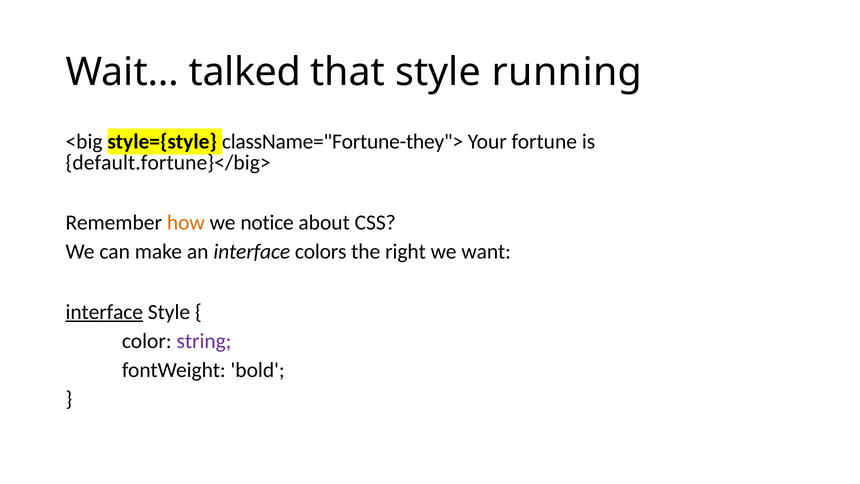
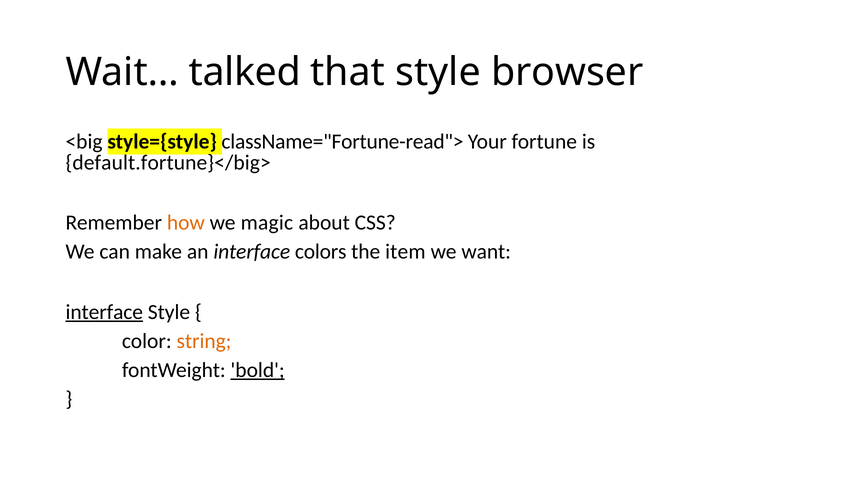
running: running -> browser (567, 72)
className="Fortune-they">: className="Fortune-they"> -> className="Fortune-read"> (343, 142)
notice: notice -> magic (267, 223)
right: right -> item (405, 252)
string colour: purple -> orange (204, 341)
bold underline: none -> present (258, 370)
